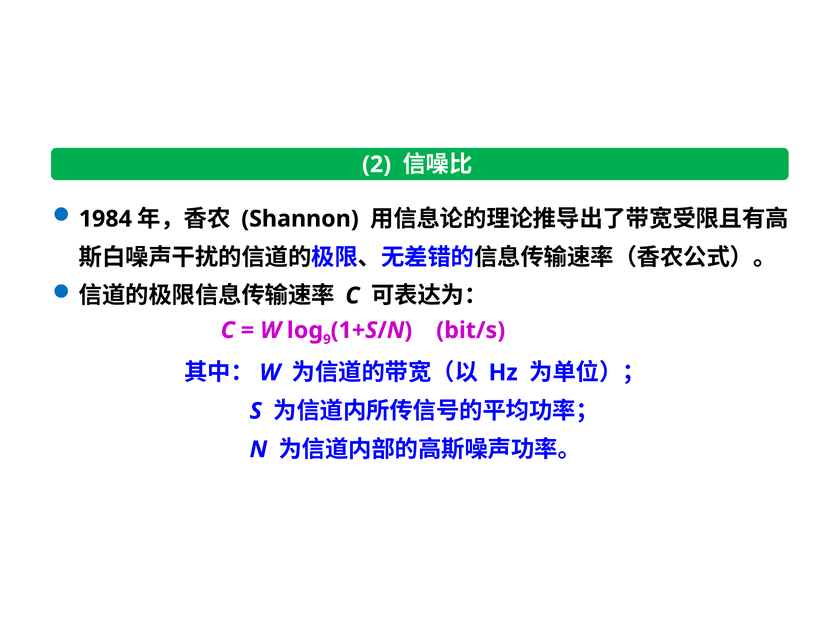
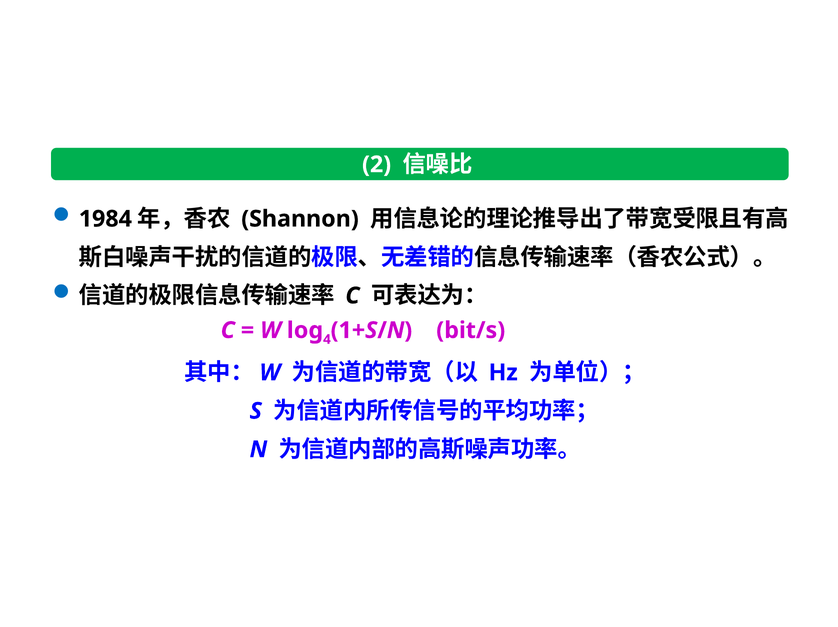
9: 9 -> 4 (327, 339)
